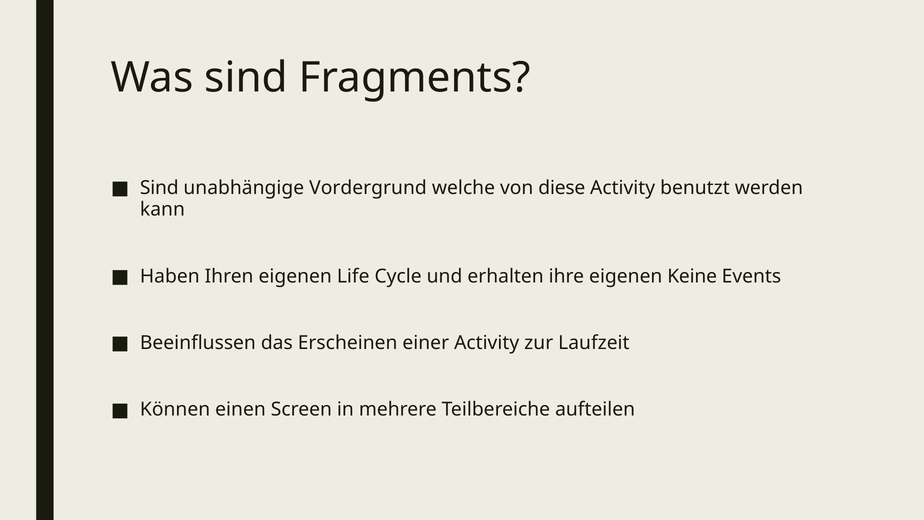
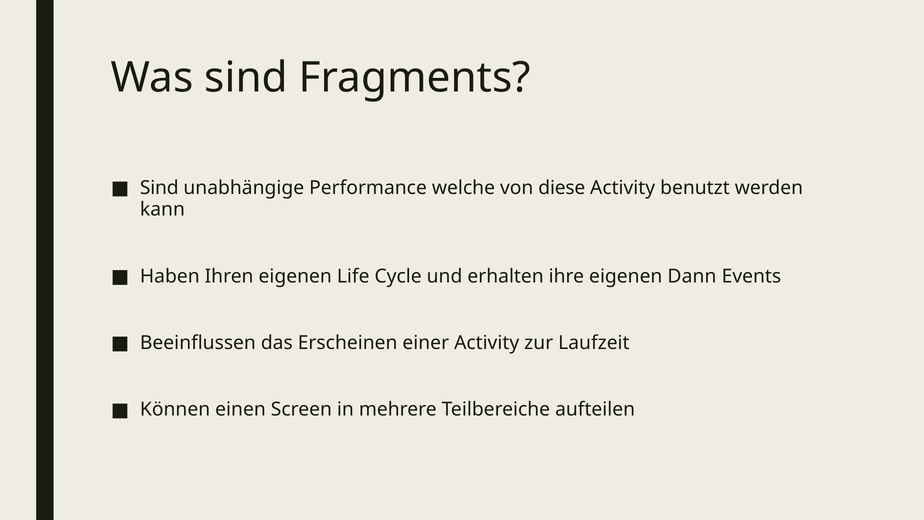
Vordergrund: Vordergrund -> Performance (368, 188)
Keine: Keine -> Dann (692, 276)
